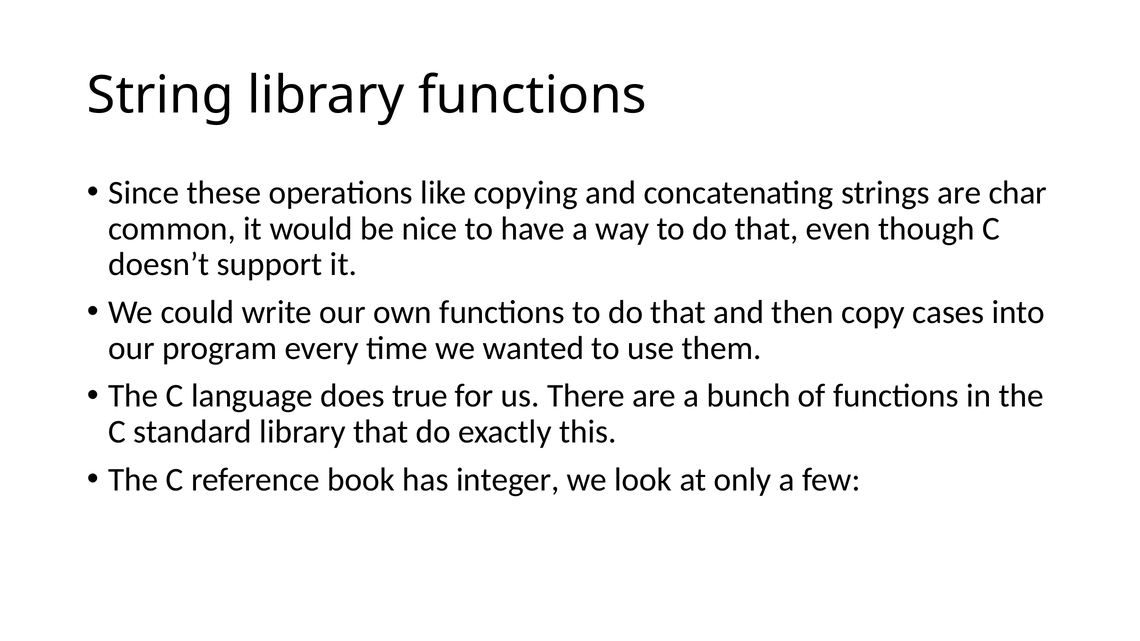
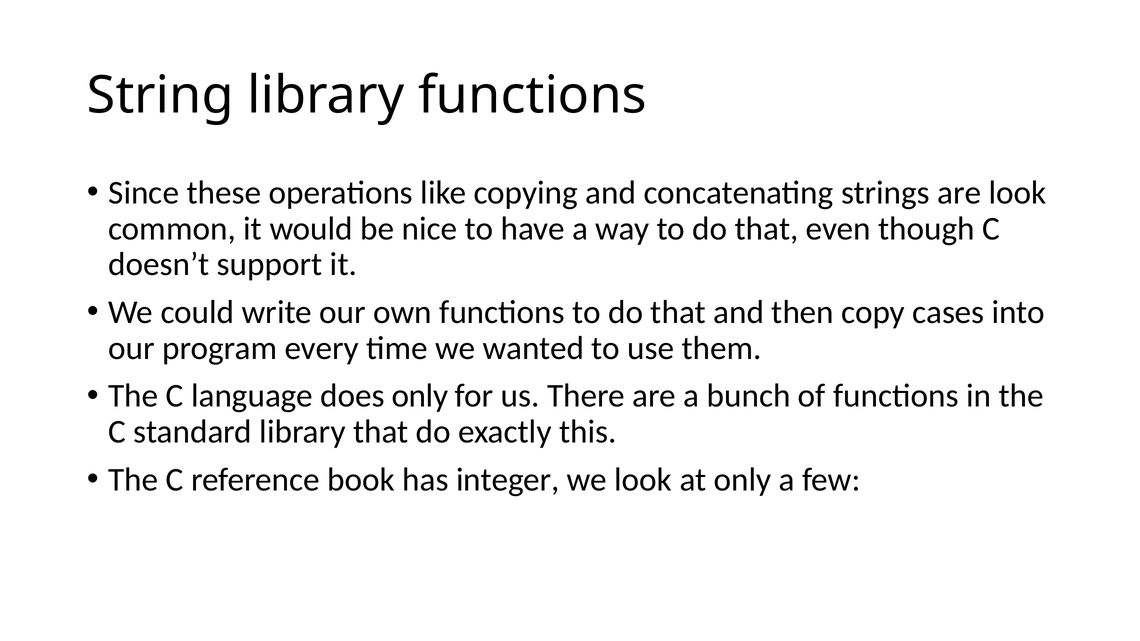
are char: char -> look (1018, 193)
does true: true -> only (420, 396)
